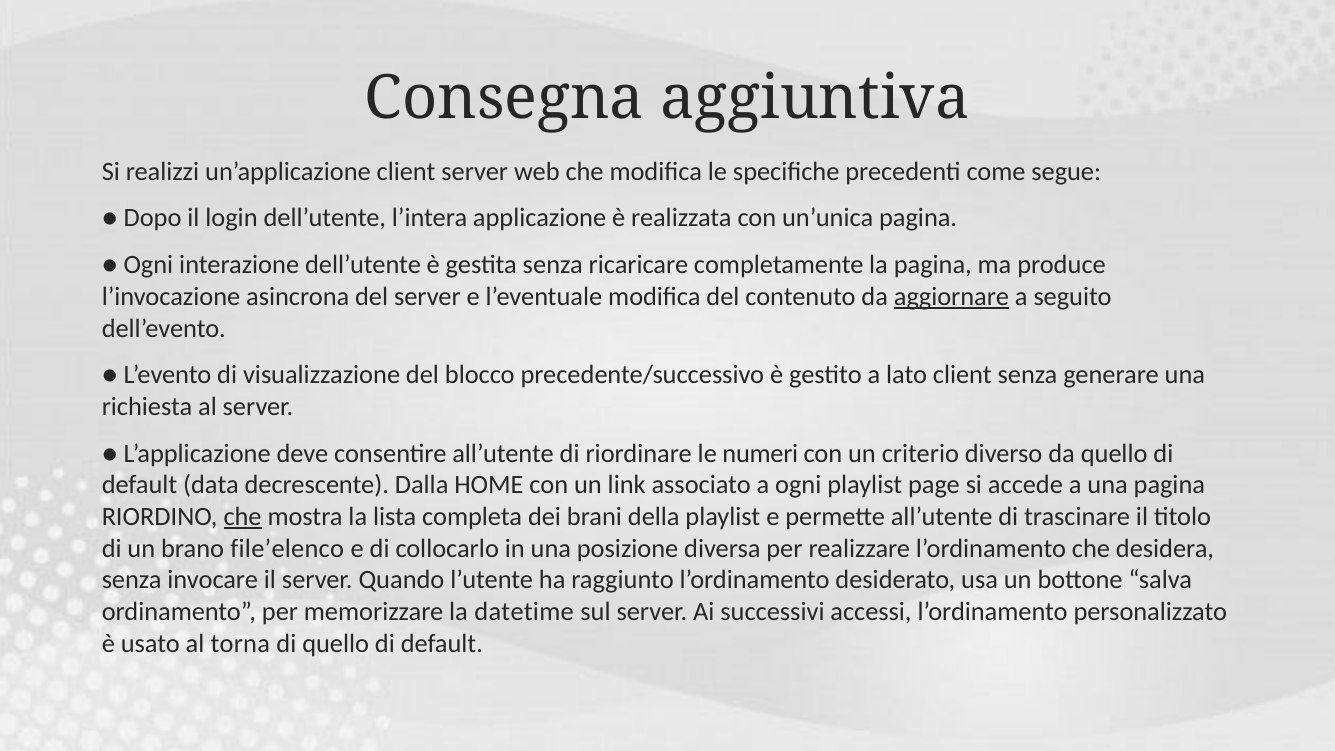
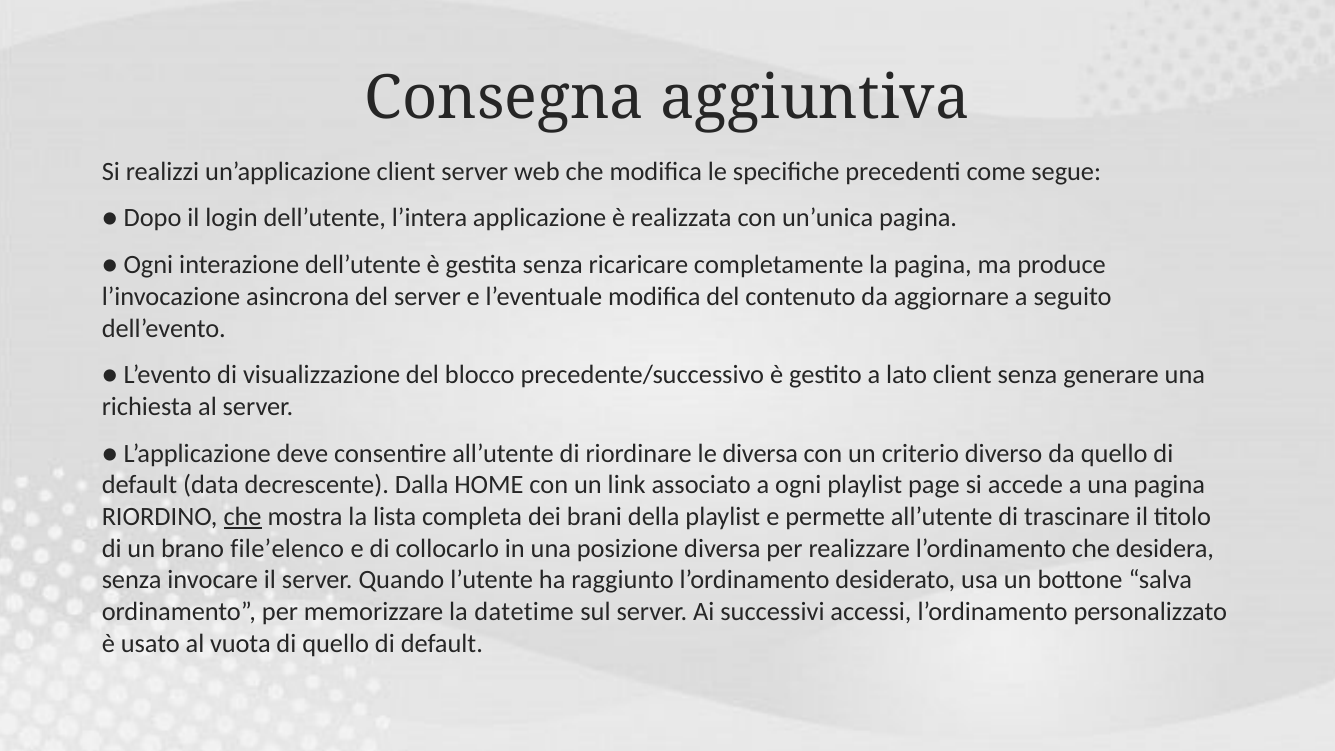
aggiornare underline: present -> none (952, 297)
le numeri: numeri -> diversa (760, 453)
torna: torna -> vuota (240, 644)
